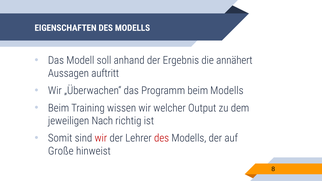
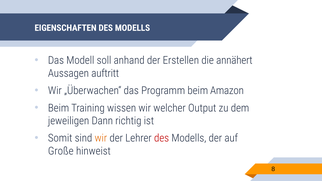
Ergebnis: Ergebnis -> Erstellen (181, 60)
beim Modells: Modells -> Amazon (227, 91)
Nach: Nach -> Dann (102, 121)
wir colour: red -> orange (101, 138)
